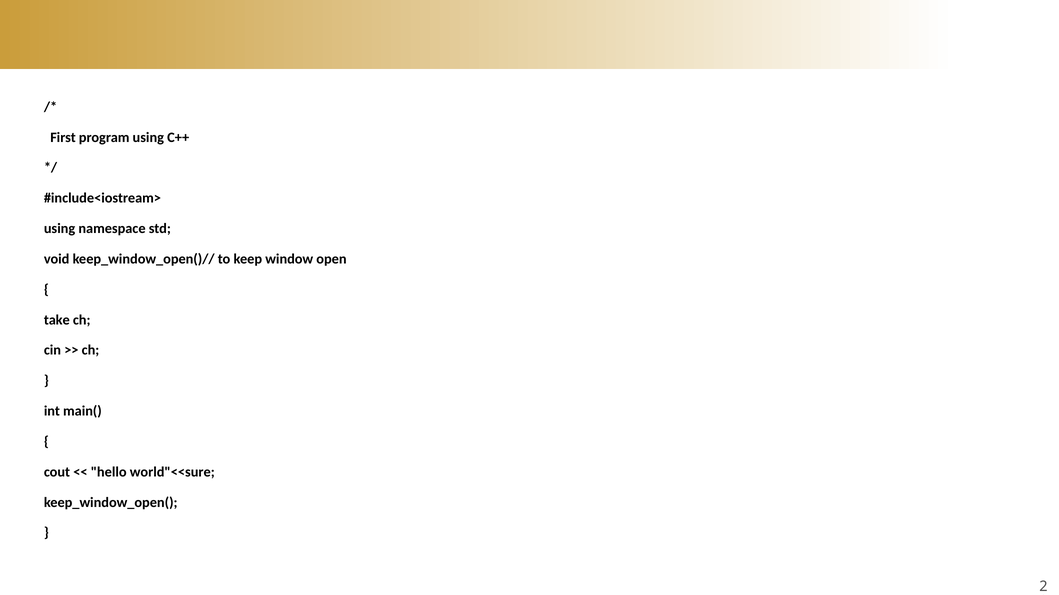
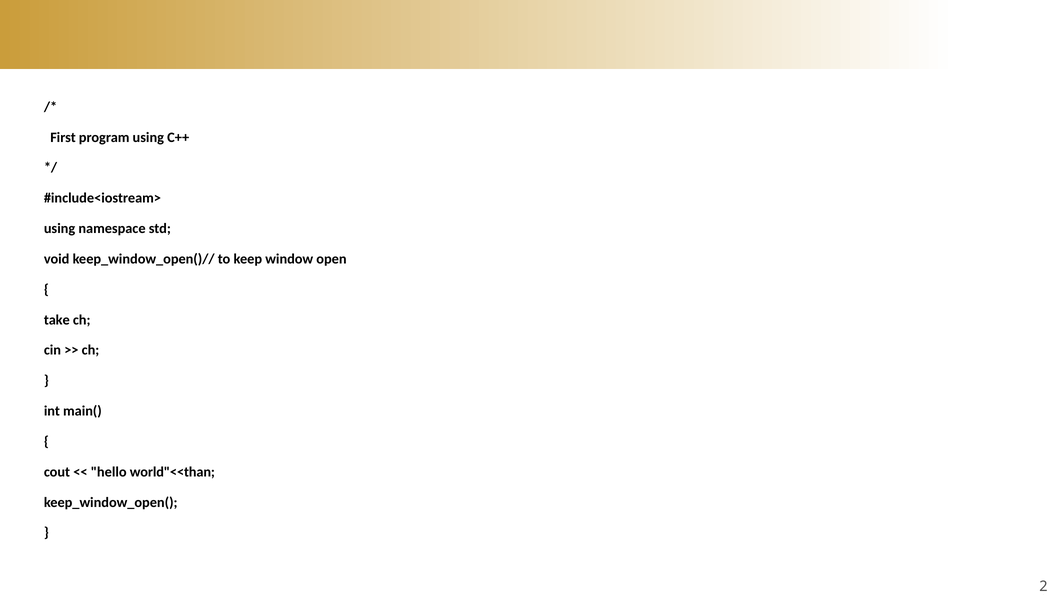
world"<<sure: world"<<sure -> world"<<than (172, 472)
